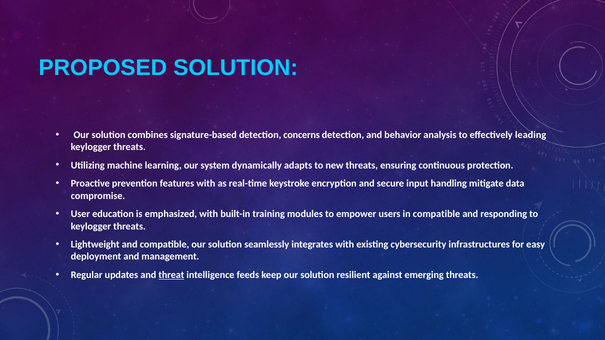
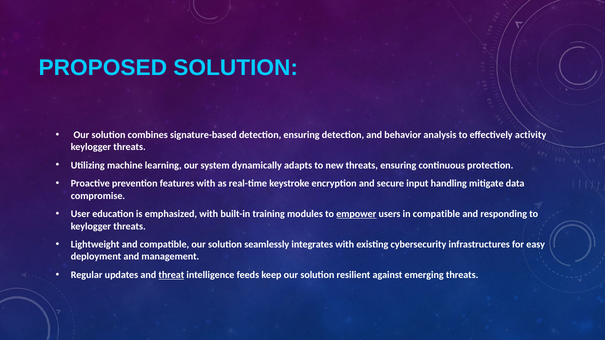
detection concerns: concerns -> ensuring (302, 135)
leading: leading -> activity (531, 135)
empower underline: none -> present (356, 214)
